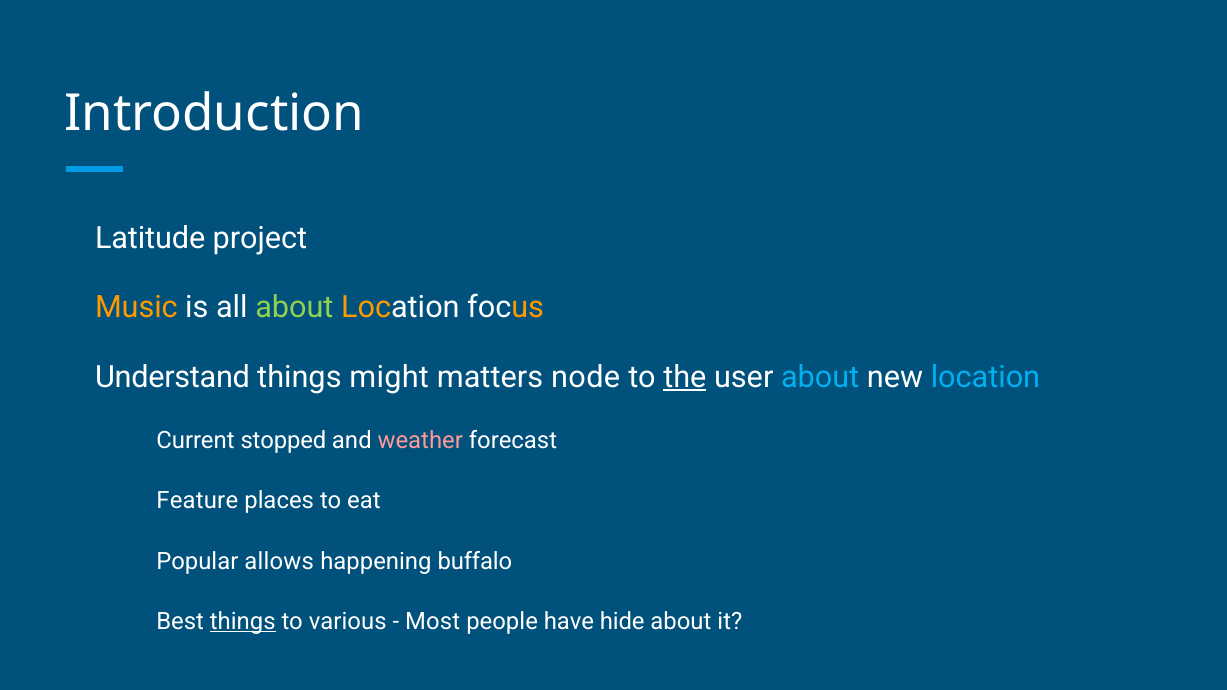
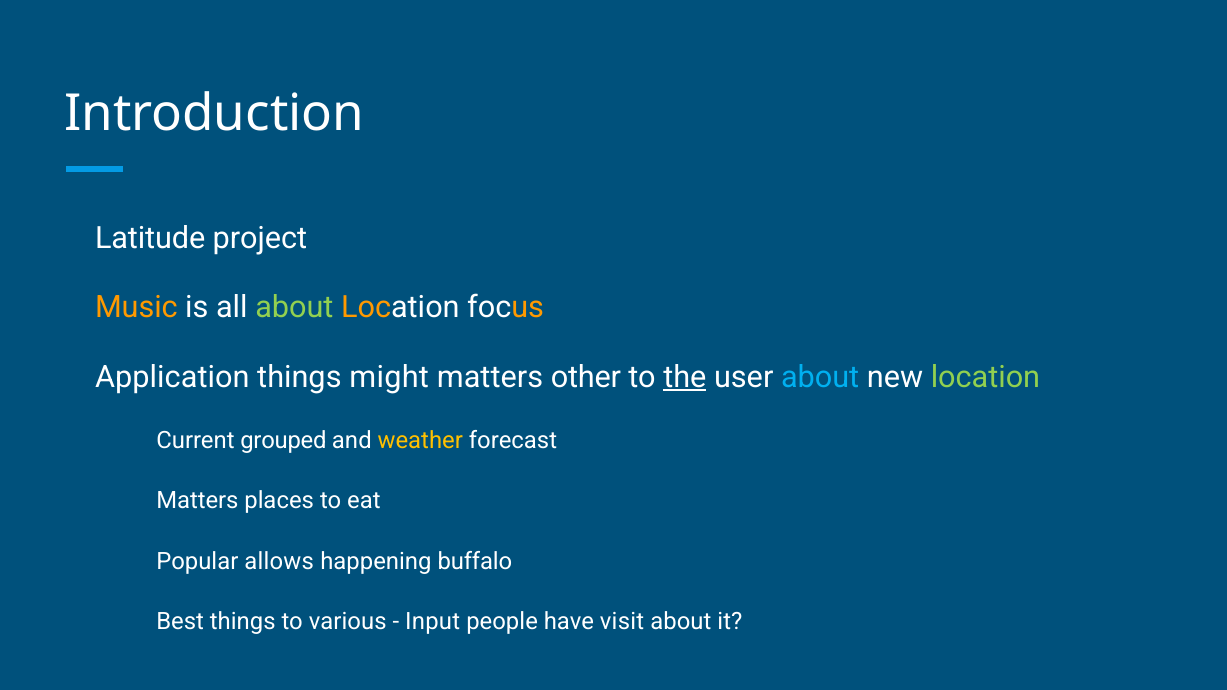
Understand: Understand -> Application (172, 377)
node: node -> other (586, 377)
location colour: light blue -> light green (985, 377)
stopped: stopped -> grouped (283, 441)
weather colour: pink -> yellow (420, 441)
Feature: Feature -> Matters (197, 501)
things underline: present -> none (243, 622)
Most: Most -> Input (433, 622)
hide: hide -> visit (622, 622)
